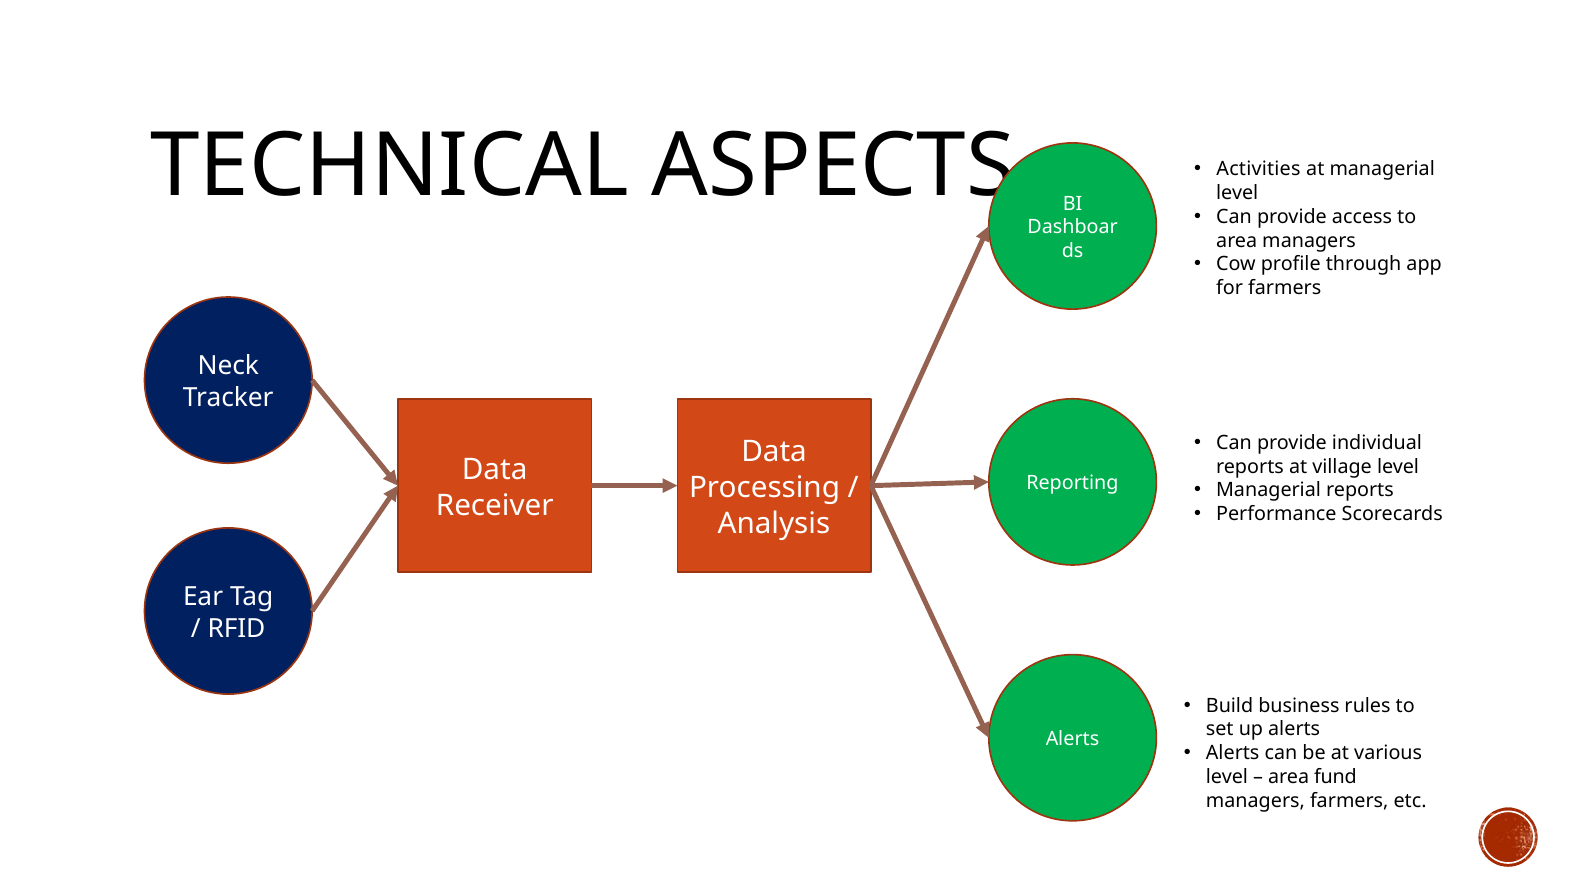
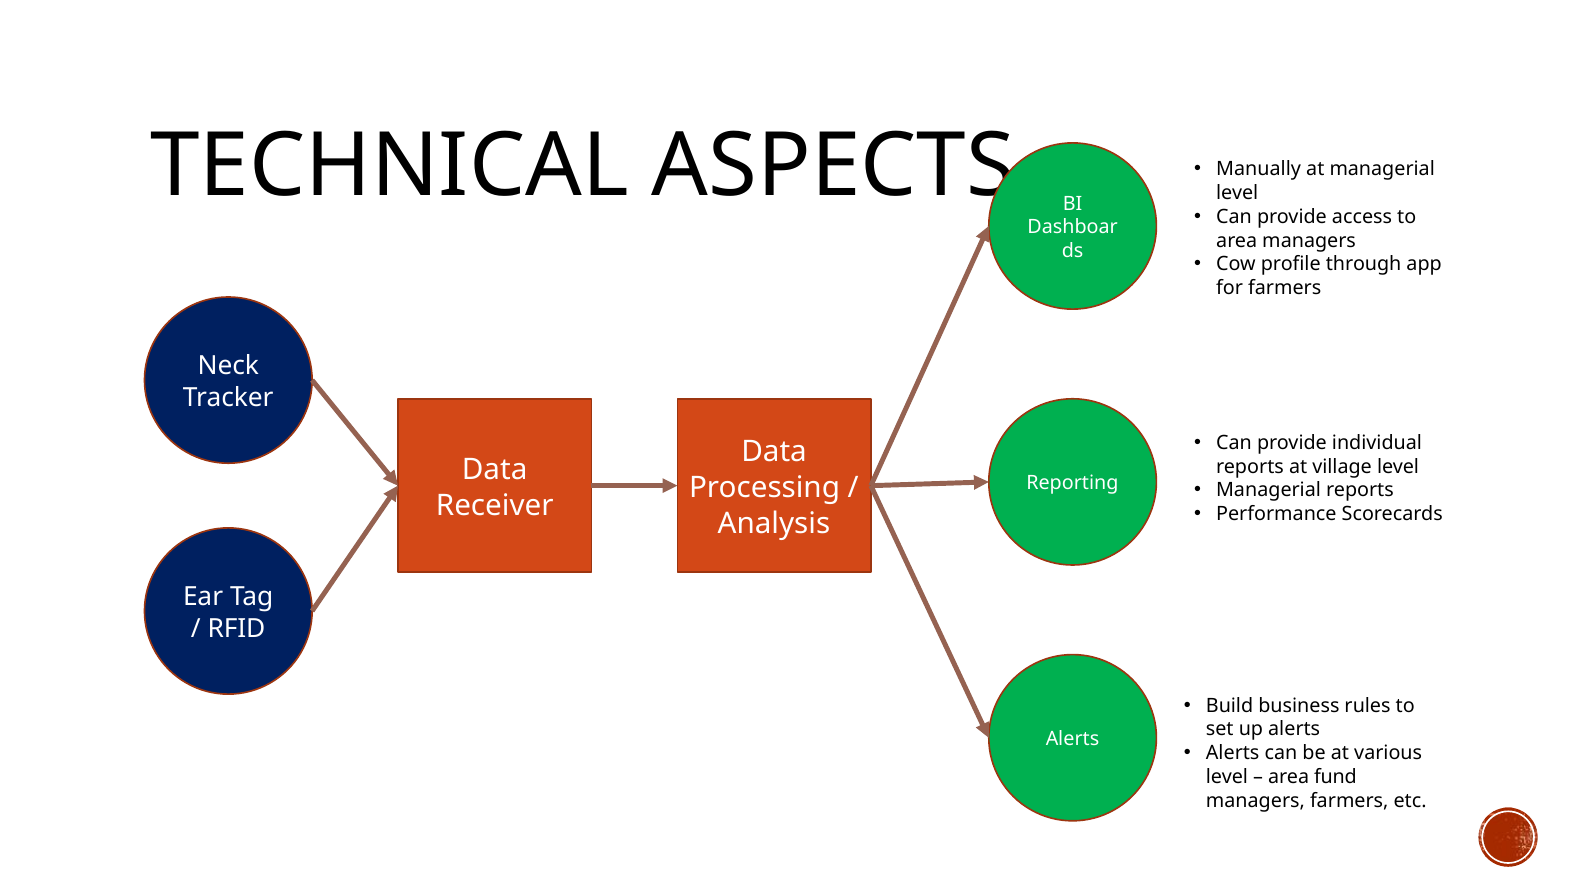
Activities: Activities -> Manually (1259, 169)
